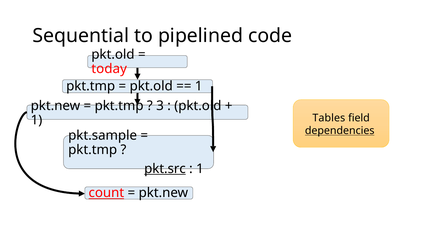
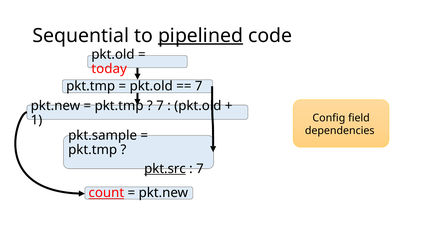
pipelined underline: none -> present (201, 36)
1: 1 -> 7 (199, 86)
3: 3 -> 7 (160, 106)
Tables: Tables -> Config (329, 118)
dependencies underline: present -> none (340, 131)
1: 1 -> 7 (200, 169)
